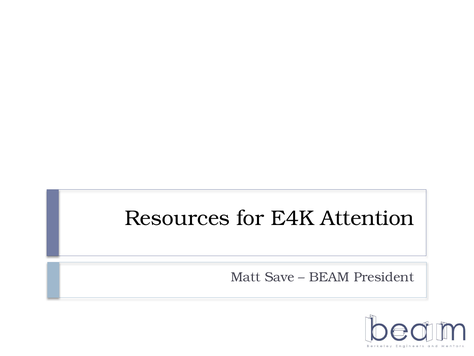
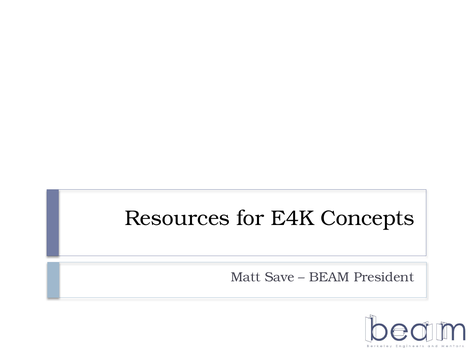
Attention: Attention -> Concepts (367, 218)
